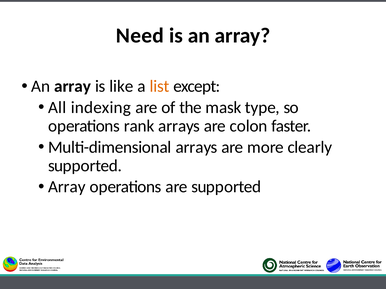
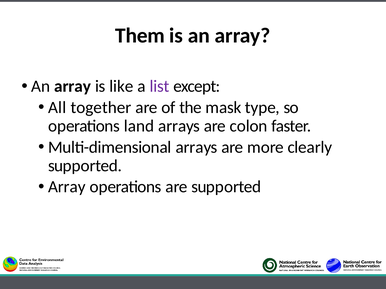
Need: Need -> Them (140, 36)
list colour: orange -> purple (160, 86)
indexing: indexing -> together (101, 108)
rank: rank -> land (139, 126)
